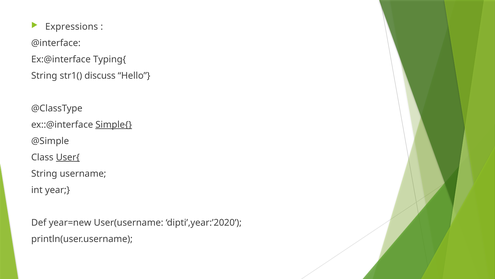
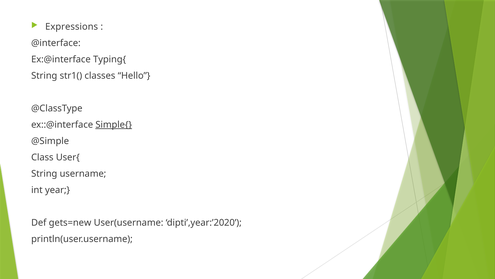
discuss: discuss -> classes (100, 76)
User{ underline: present -> none (68, 157)
year=new: year=new -> gets=new (70, 222)
